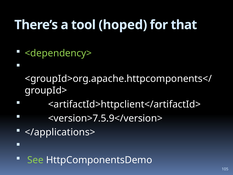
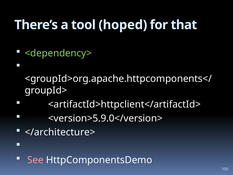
<version>7.5.9</version>: <version>7.5.9</version> -> <version>5.9.0</version> (105, 118)
</applications>: </applications> -> </architecture> (60, 132)
See colour: light green -> pink (35, 160)
